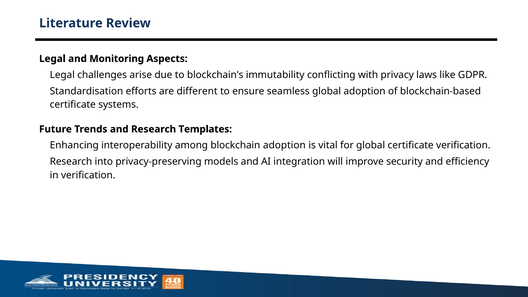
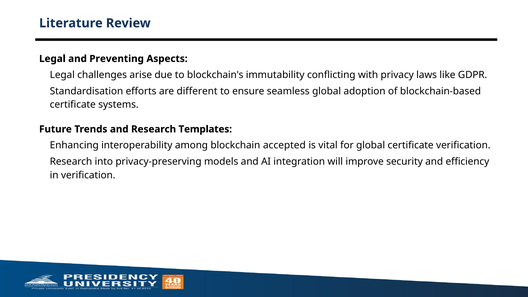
Monitoring: Monitoring -> Preventing (117, 59)
blockchain adoption: adoption -> accepted (284, 145)
